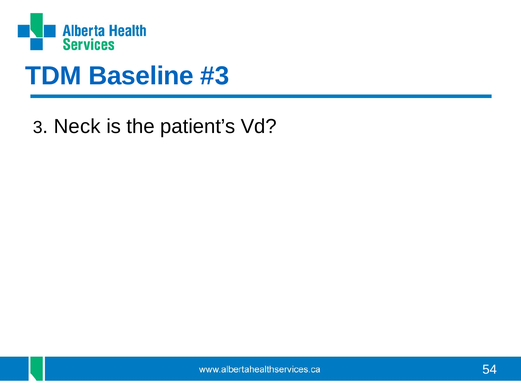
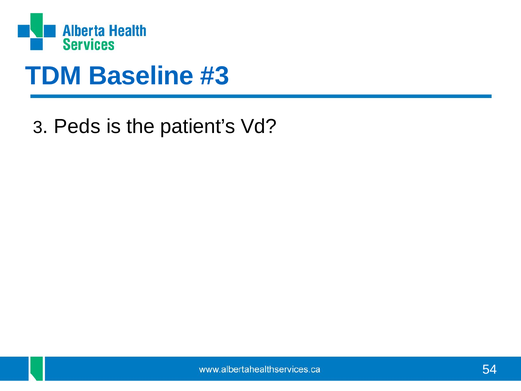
Neck: Neck -> Peds (77, 126)
